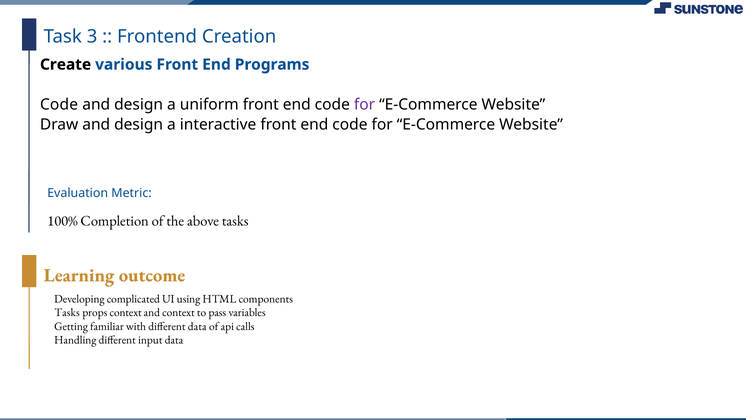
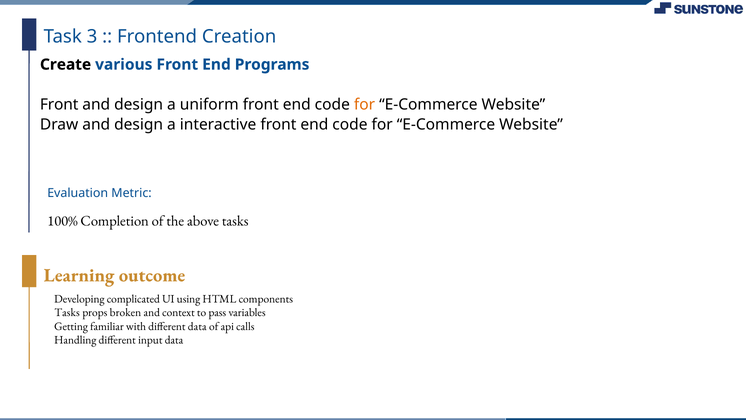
Code: Code -> Front (59, 104)
for colour: purple -> orange (365, 104)
props context: context -> broken (125, 312)
